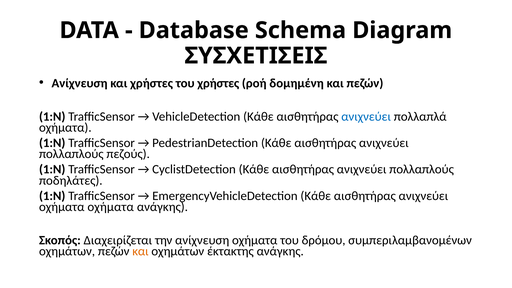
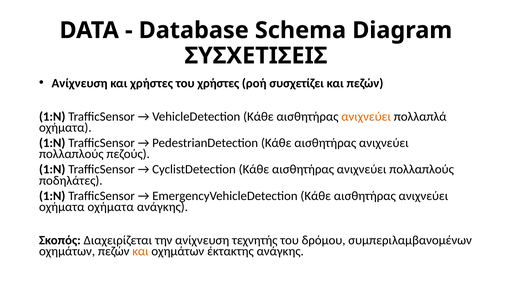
δομημένη: δομημένη -> συσχετίζει (297, 83)
ανιχνεύει colour: blue -> orange (366, 117)
ανίχνευση οχήματα: οχήματα -> τεχνητής (255, 240)
